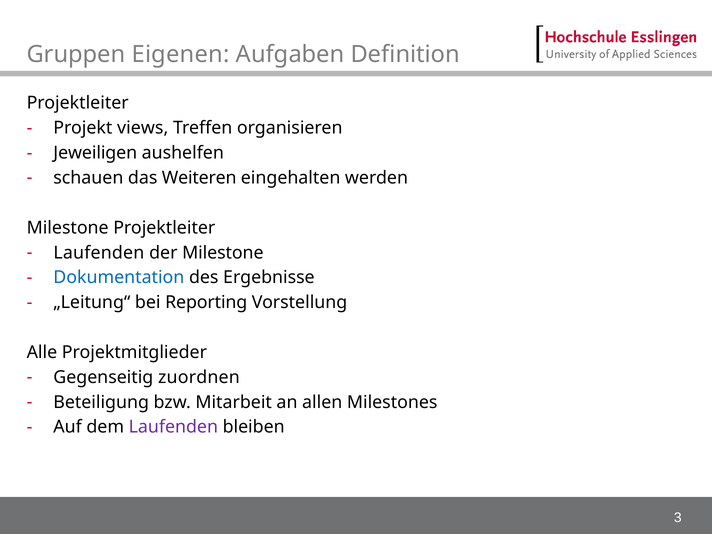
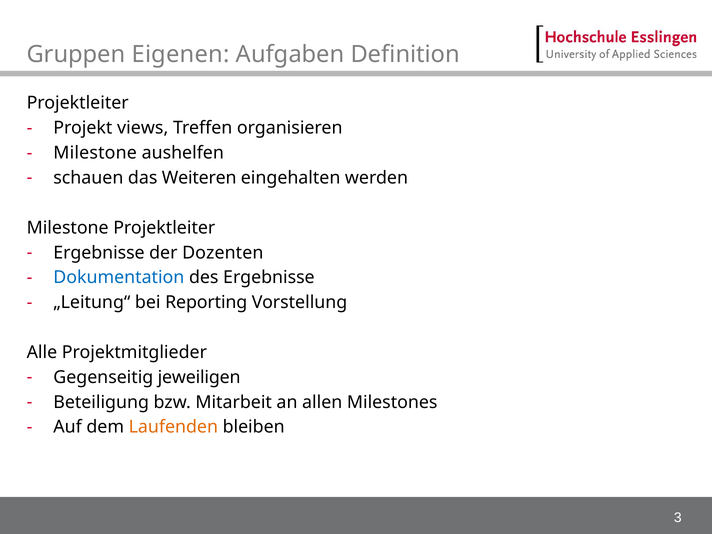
Jeweiligen: Jeweiligen -> Milestone (95, 153)
Laufenden: Laufenden -> Ergebnisse (99, 253)
der Milestone: Milestone -> Dozenten (223, 253)
zuordnen: zuordnen -> jeweiligen (199, 377)
Laufenden colour: purple -> orange (173, 427)
